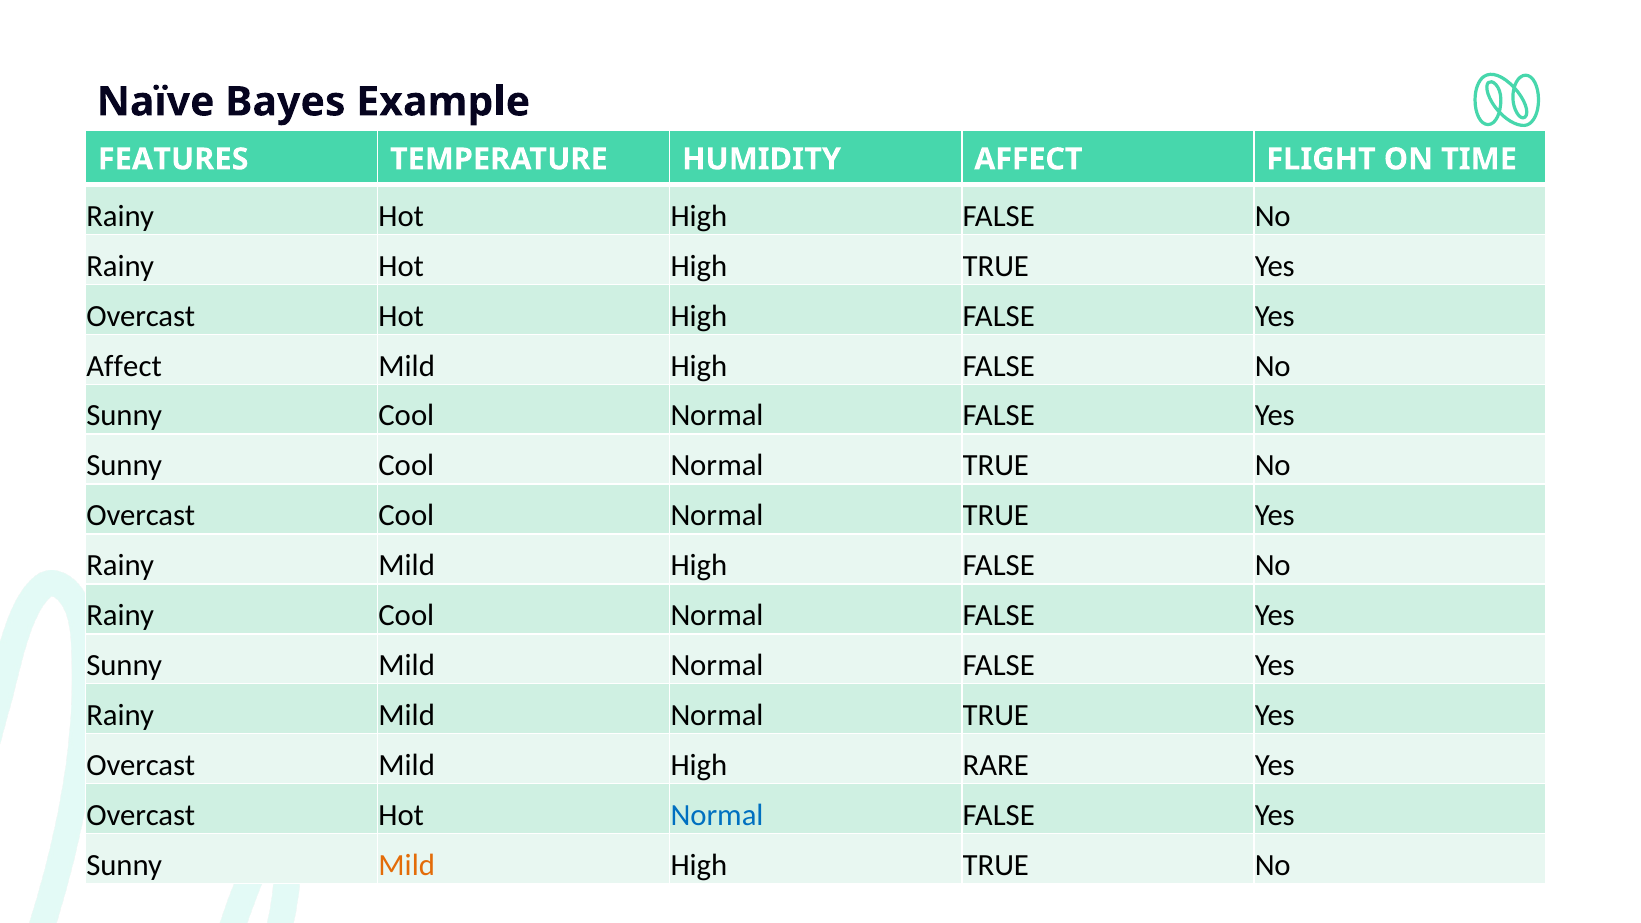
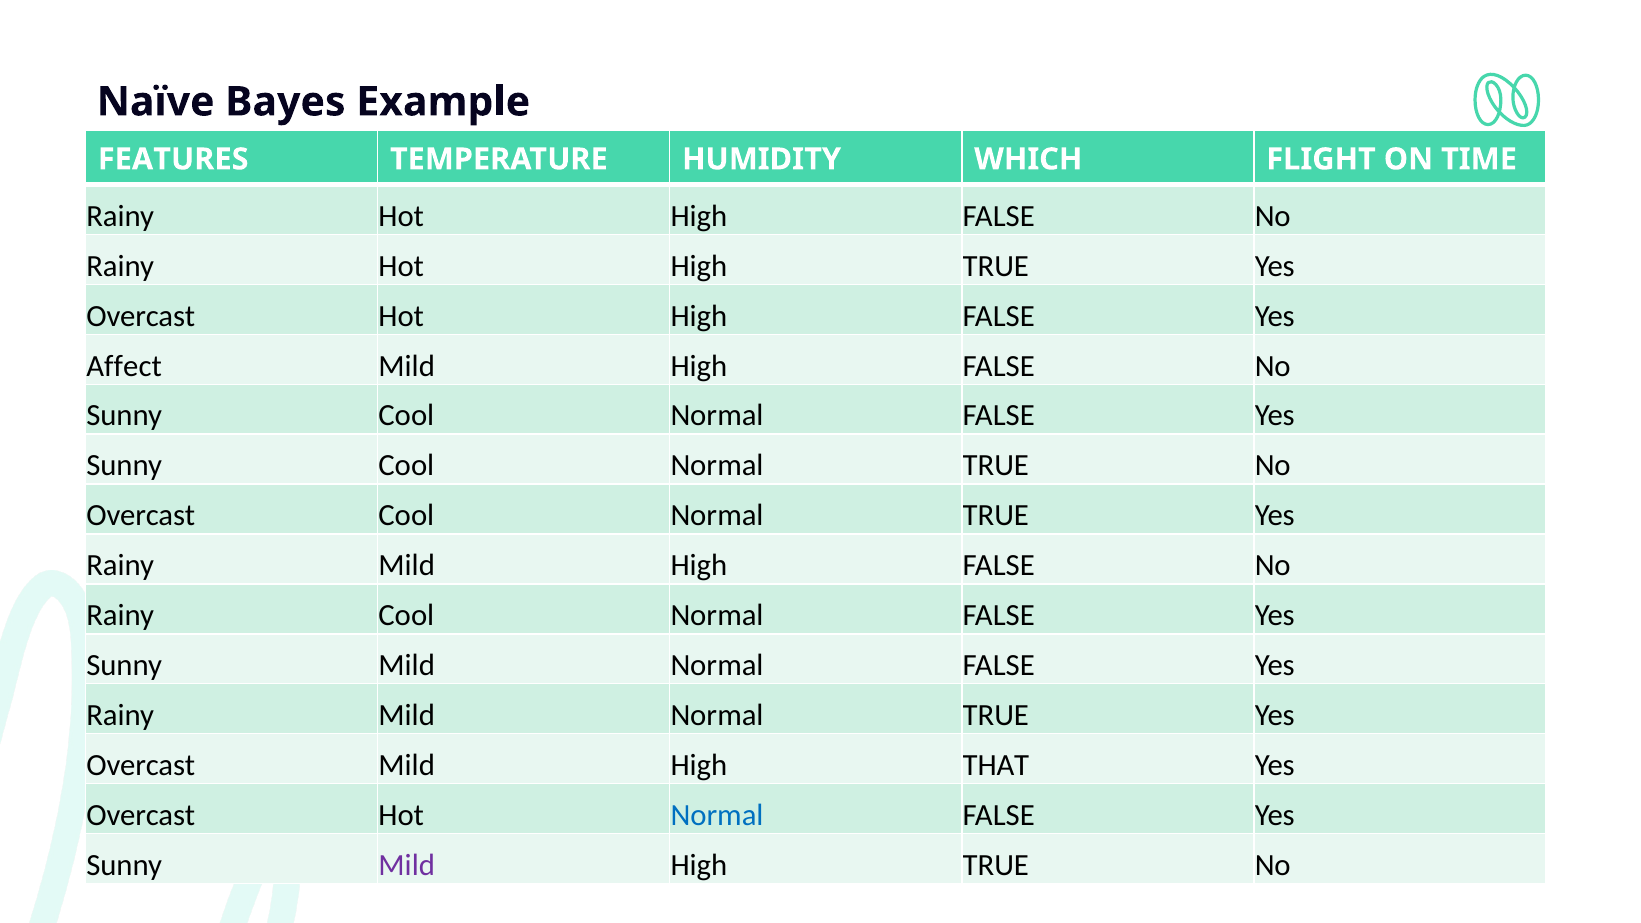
HUMIDITY AFFECT: AFFECT -> WHICH (1028, 159)
RARE: RARE -> THAT (996, 765)
Mild colour: orange -> purple (407, 865)
